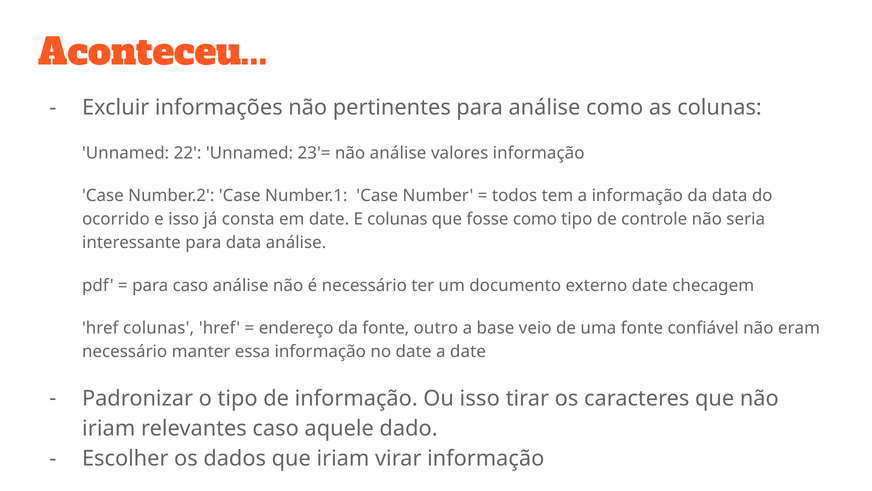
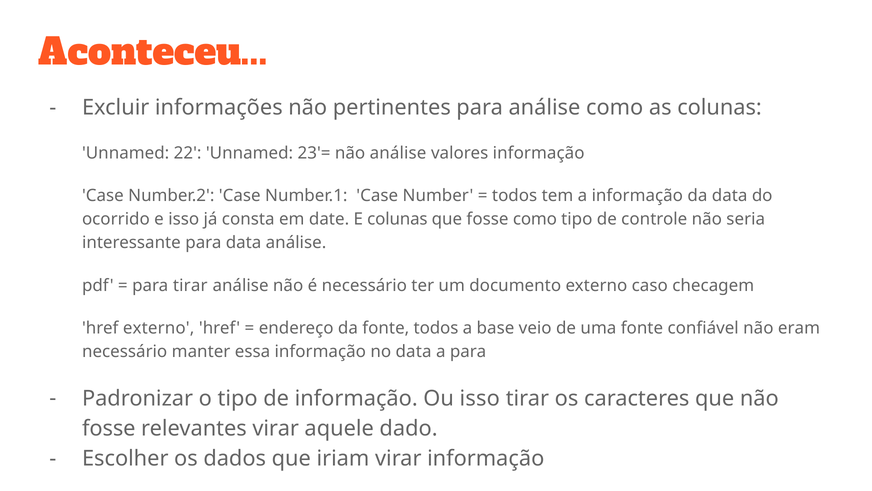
para caso: caso -> tirar (190, 285)
externo date: date -> caso (650, 285)
href colunas: colunas -> externo (159, 328)
fonte outro: outro -> todos (436, 328)
no date: date -> data (414, 351)
a date: date -> para (468, 351)
iriam: iriam -> fosse (109, 428)
relevantes caso: caso -> virar (276, 428)
